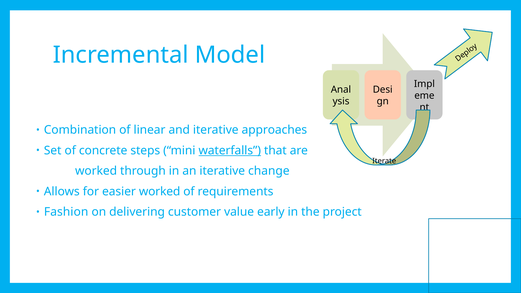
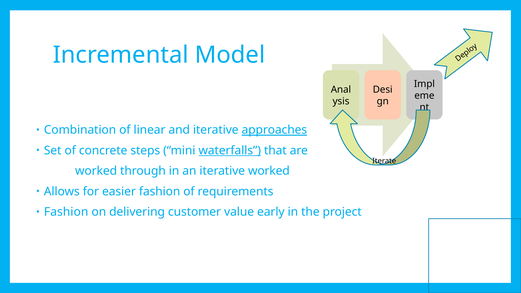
approaches underline: none -> present (274, 130)
iterative change: change -> worked (269, 171)
easier worked: worked -> fashion (160, 192)
